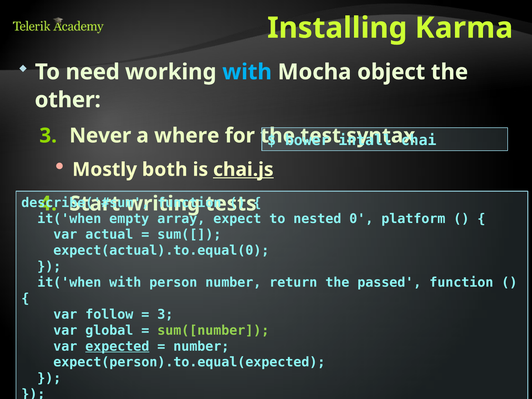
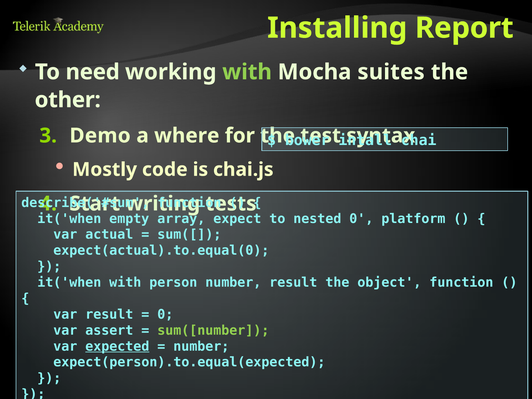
Karma: Karma -> Report (464, 28)
with colour: light blue -> light green (247, 72)
object: object -> suites (391, 72)
Never: Never -> Demo (100, 136)
both: both -> code (165, 170)
chai.js underline: present -> none (243, 170)
number return: return -> result (293, 282)
passed: passed -> object (389, 282)
var follow: follow -> result (109, 314)
3: 3 -> 0 (165, 314)
global: global -> assert (109, 330)
